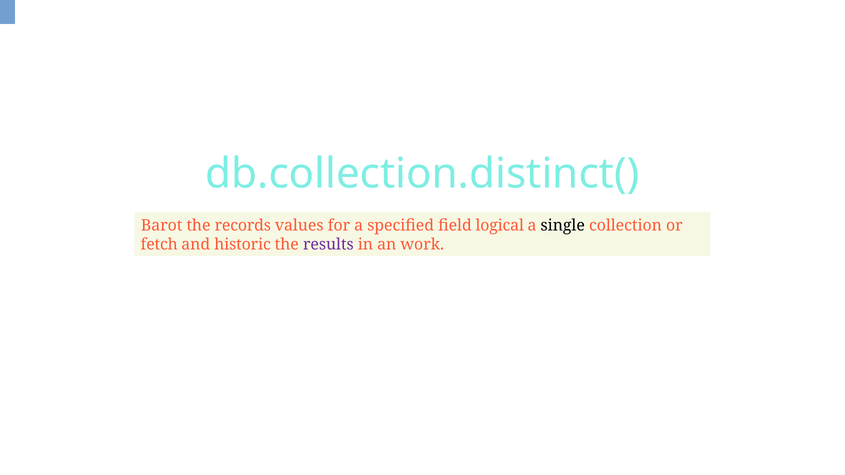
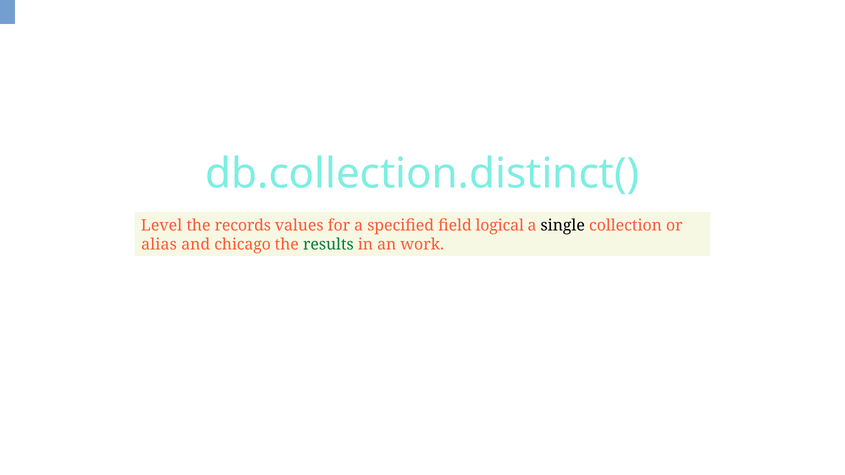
Barot: Barot -> Level (162, 226)
fetch: fetch -> alias (159, 245)
historic: historic -> chicago (243, 245)
results colour: purple -> green (328, 245)
